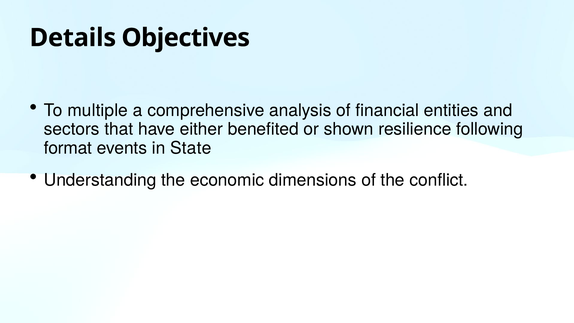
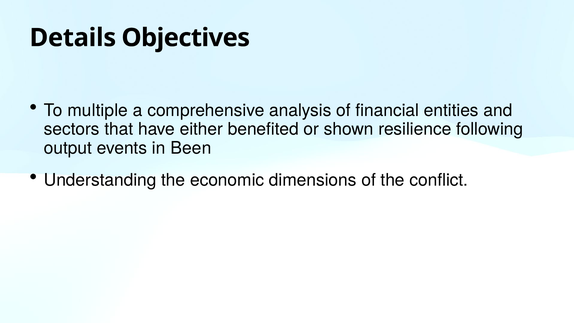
format: format -> output (68, 148)
State: State -> Been (191, 148)
